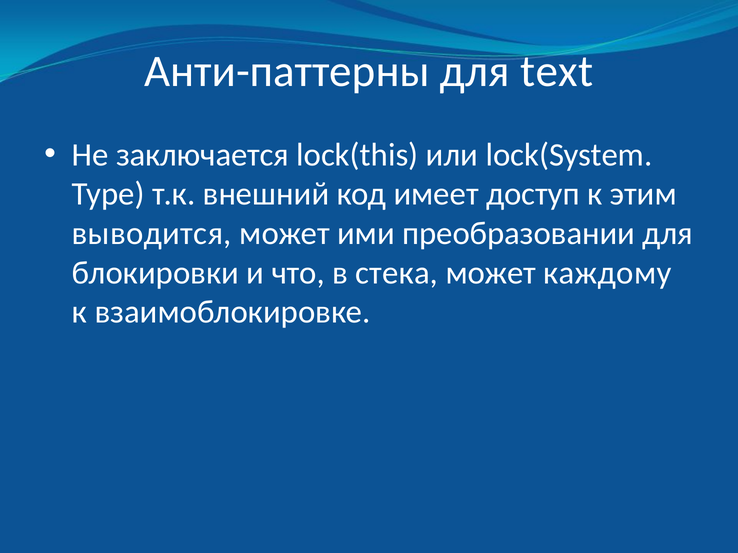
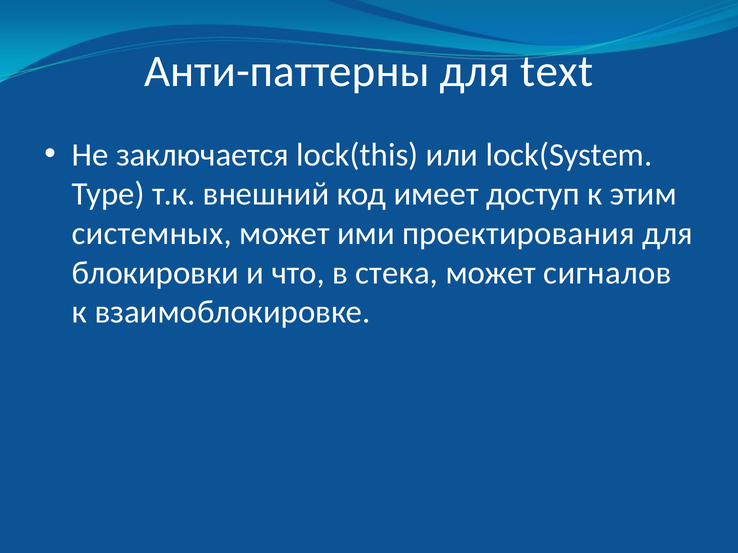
выводится: выводится -> системных (152, 234)
преобразовании: преобразовании -> проектирования (519, 234)
каждому: каждому -> сигналов (607, 273)
